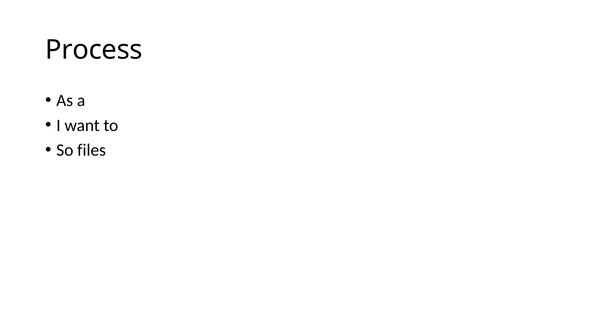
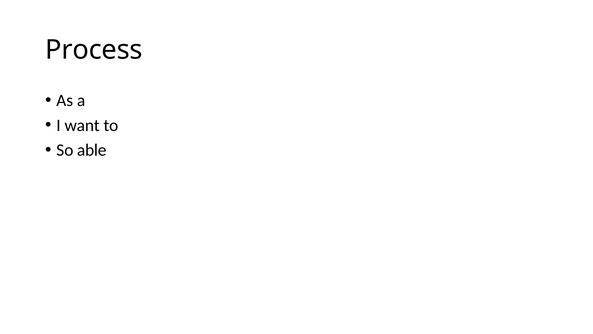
files: files -> able (92, 150)
